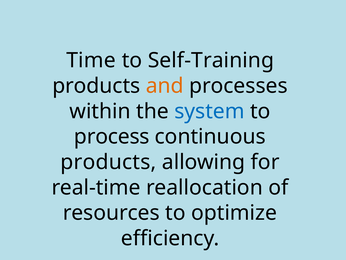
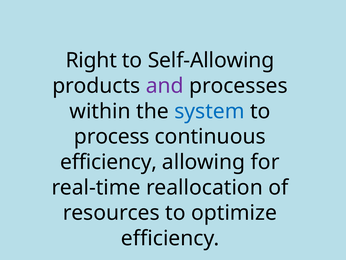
Time: Time -> Right (91, 60)
Self-Training: Self-Training -> Self-Allowing (211, 60)
and colour: orange -> purple (165, 86)
products: products -> efficiency (109, 162)
